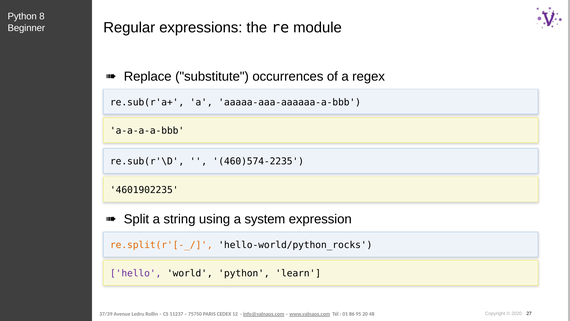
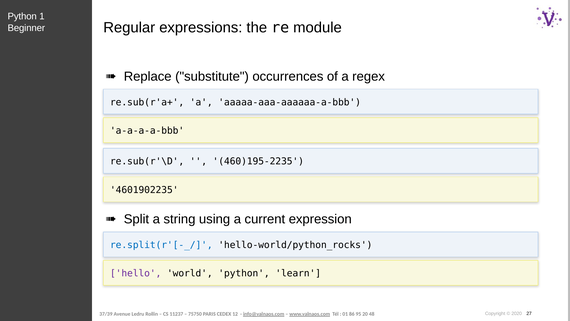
8: 8 -> 1 (42, 16)
460)574-2235: 460)574-2235 -> 460)195-2235 (258, 161)
system: system -> current (265, 219)
re.split(r'[-_/ colour: orange -> blue (161, 245)
